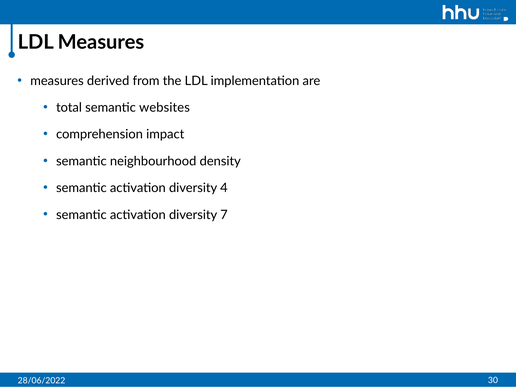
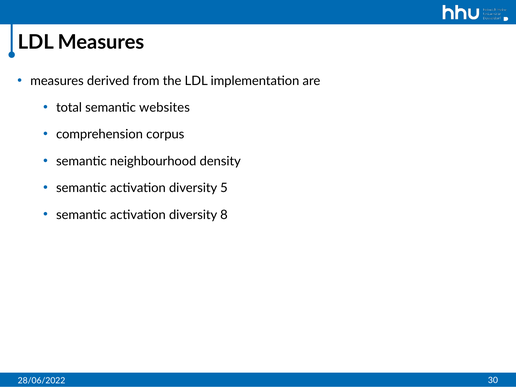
impact: impact -> corpus (165, 134)
4: 4 -> 5 (224, 188)
7: 7 -> 8 (224, 215)
